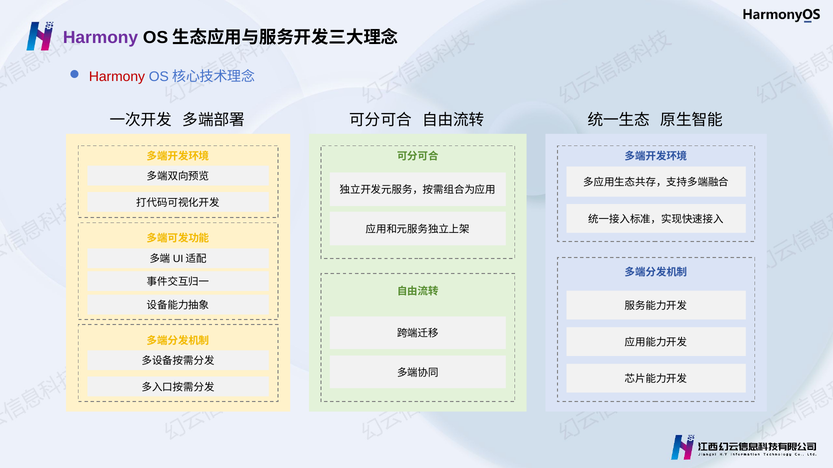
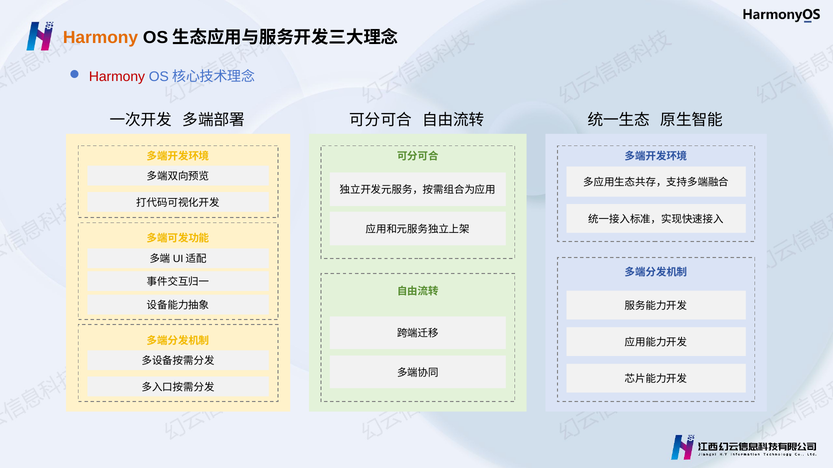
Harmony colour: purple -> orange (100, 38)
